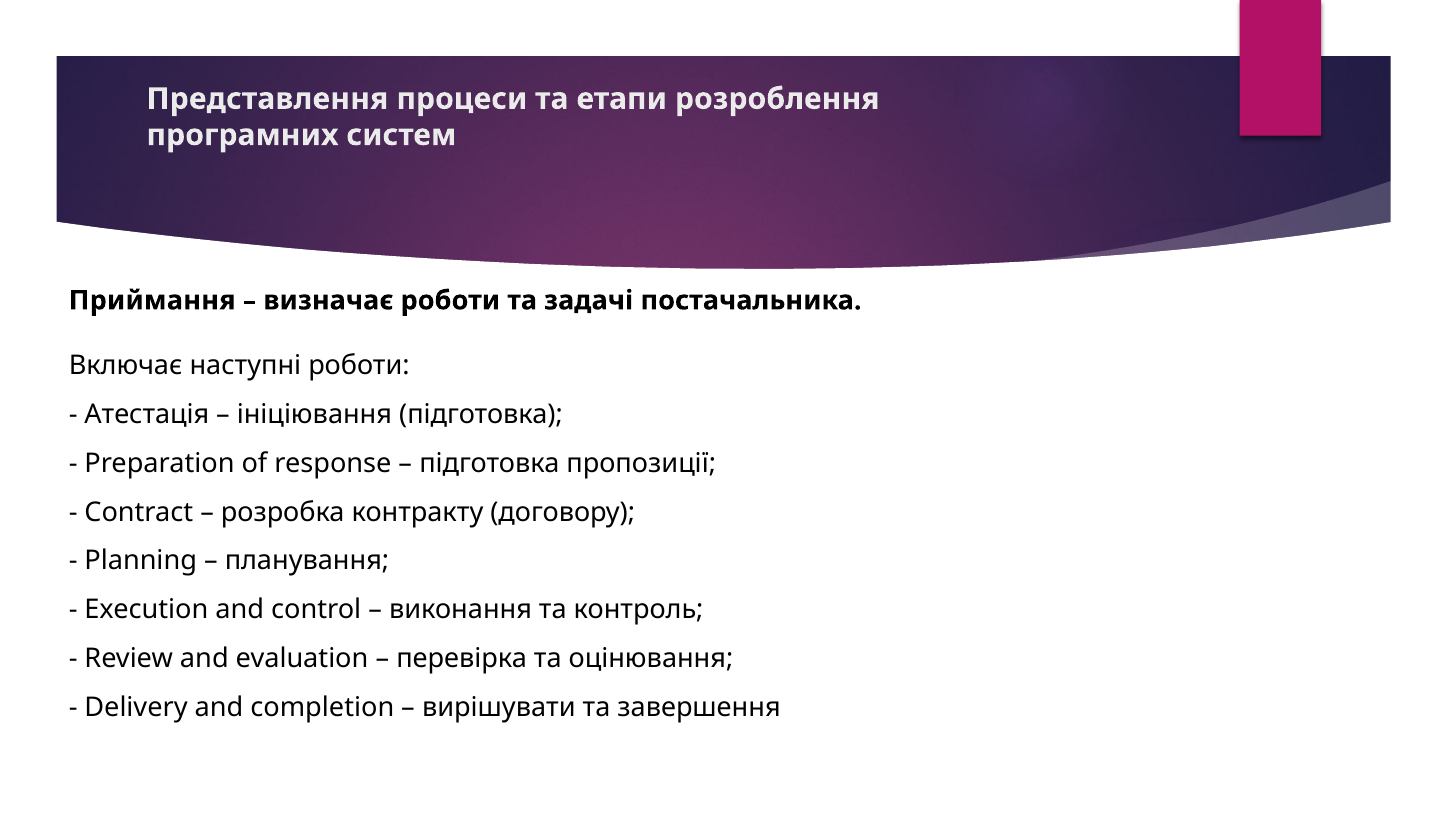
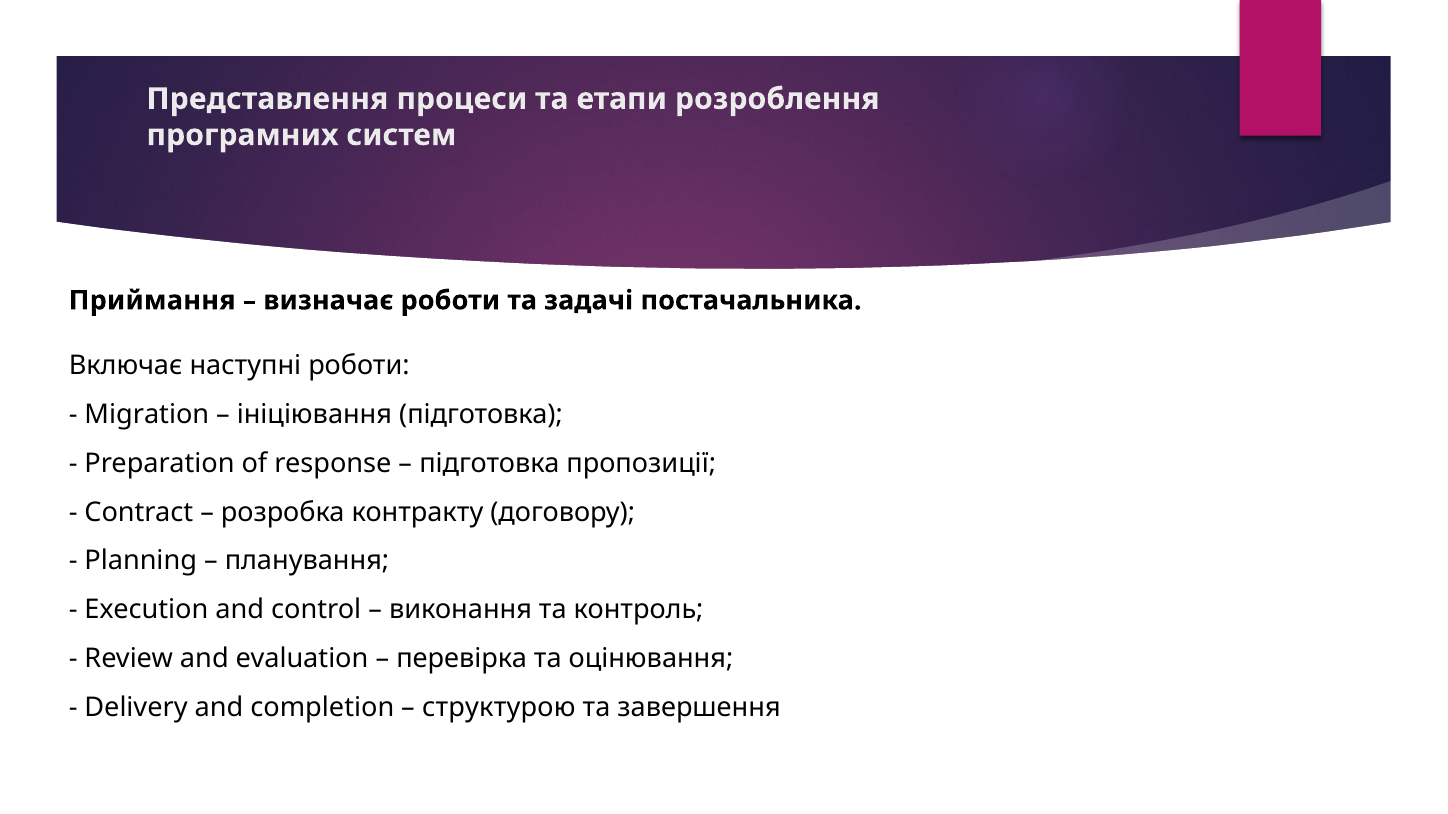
Атестація: Атестація -> Migration (147, 415)
вирішувати: вирішувати -> структурою (499, 708)
